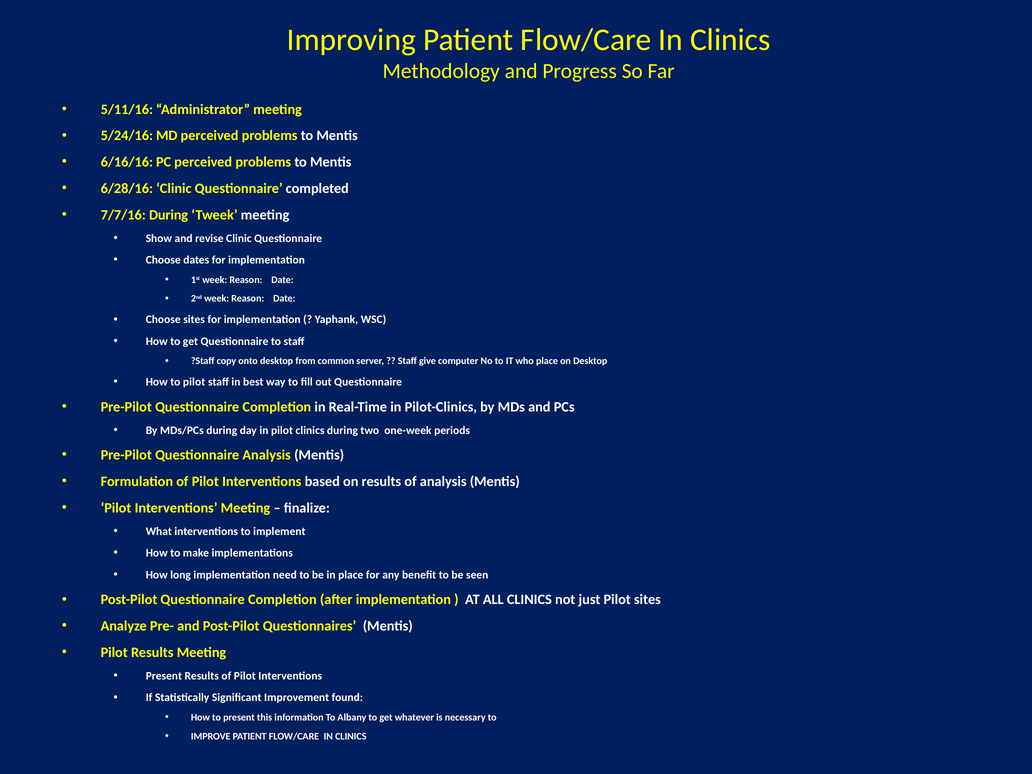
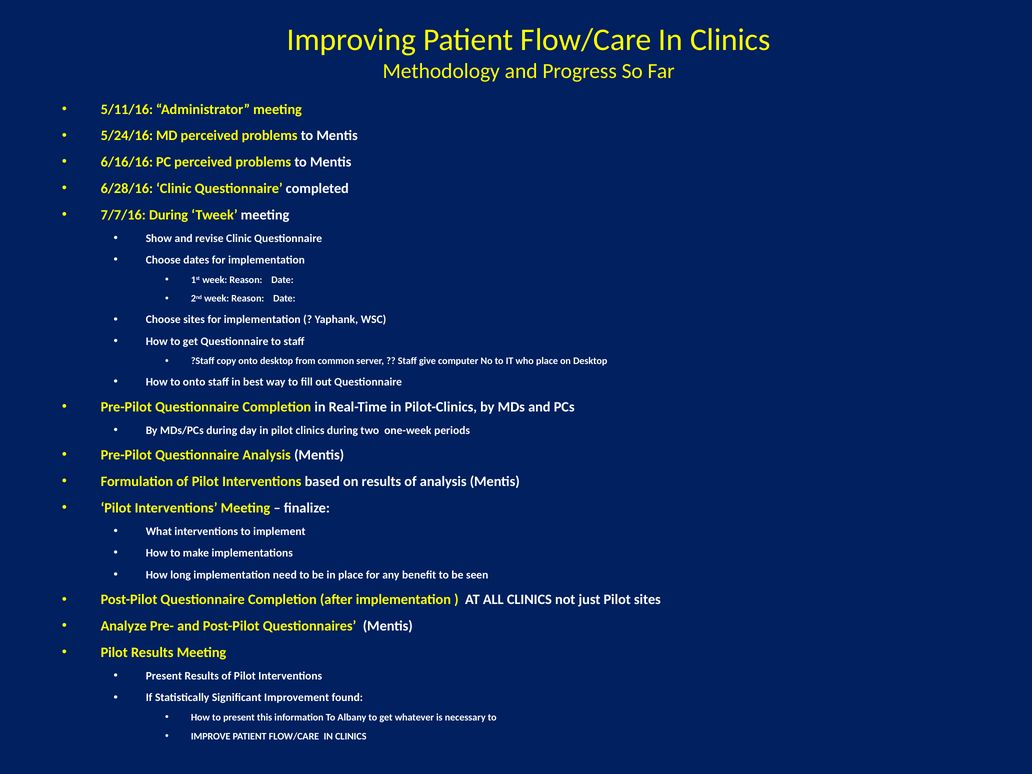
to pilot: pilot -> onto (194, 382)
